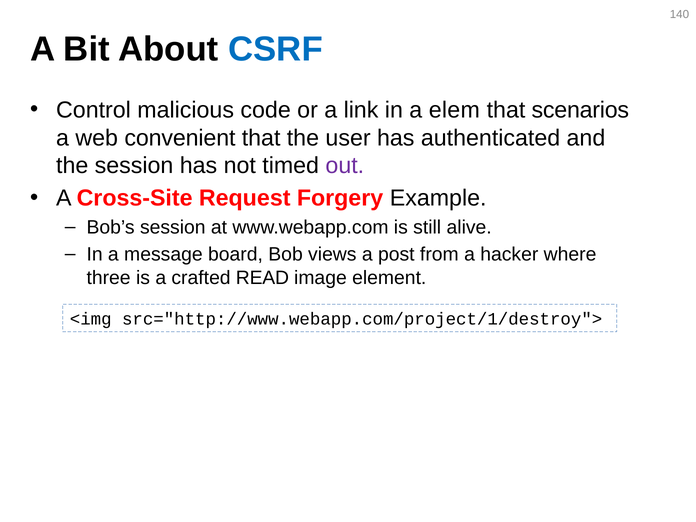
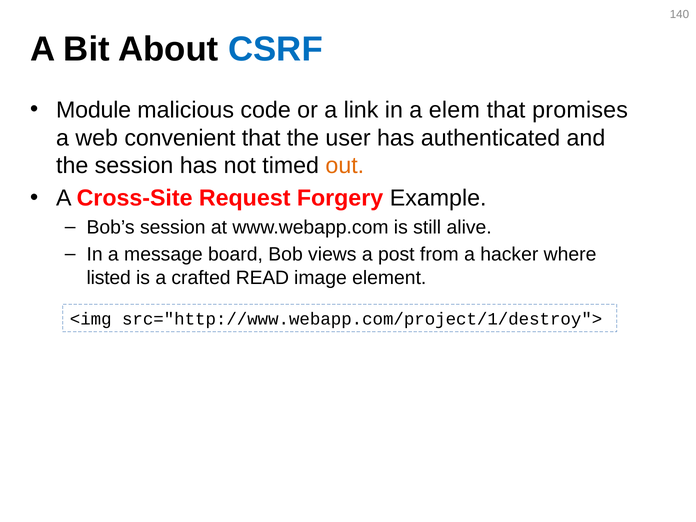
Control: Control -> Module (94, 110)
scenarios: scenarios -> promises (580, 110)
out colour: purple -> orange (345, 166)
three: three -> listed (109, 278)
